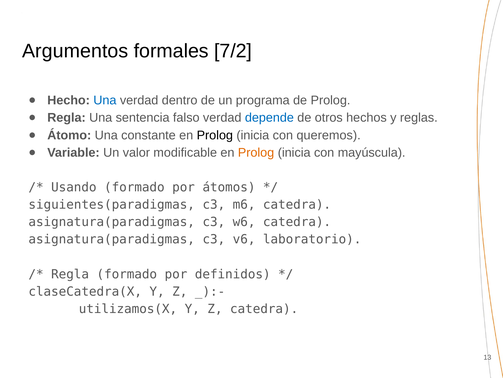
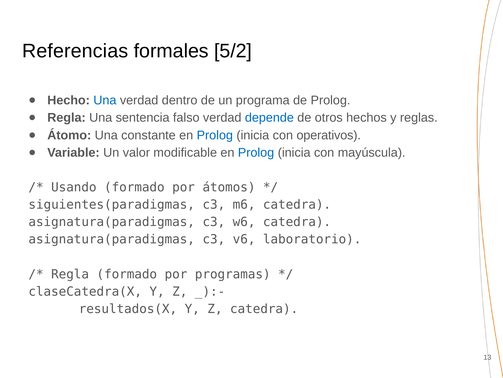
Argumentos: Argumentos -> Referencias (75, 51)
7/2: 7/2 -> 5/2 (233, 51)
Prolog colour: black -> blue (215, 135)
queremos: queremos -> operativos (329, 135)
Prolog colour: orange -> blue (256, 152)
definidos: definidos -> programas (233, 274)
utilizamos(X: utilizamos(X -> resultados(X (128, 308)
